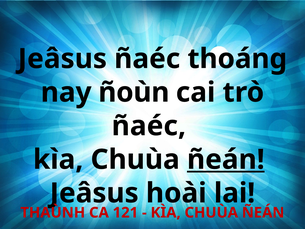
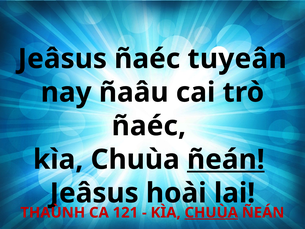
thoáng: thoáng -> tuyeân (237, 59)
ñoùn: ñoùn -> ñaâu (134, 92)
CHUÙA underline: none -> present (211, 212)
